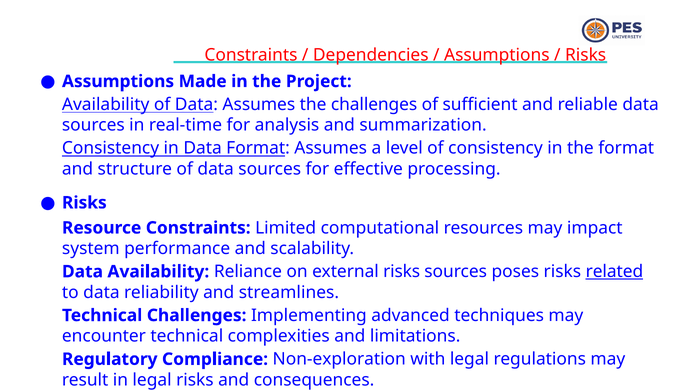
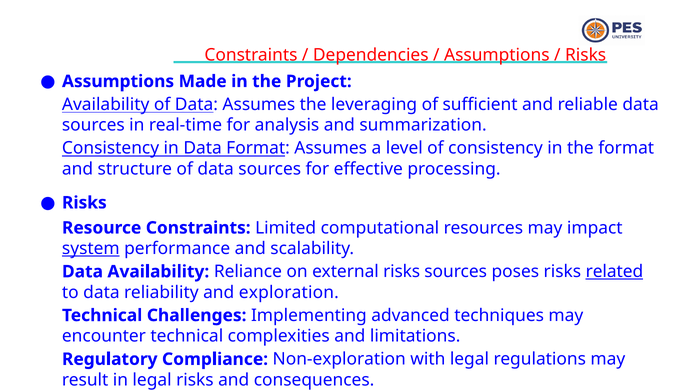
the challenges: challenges -> leveraging (374, 104)
system underline: none -> present (91, 249)
streamlines: streamlines -> exploration (289, 293)
